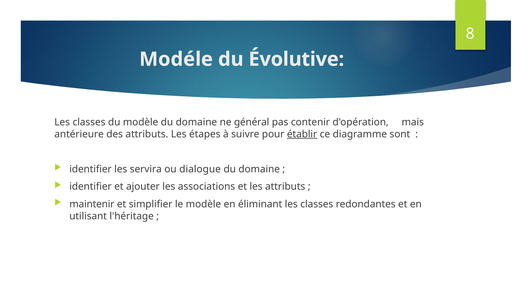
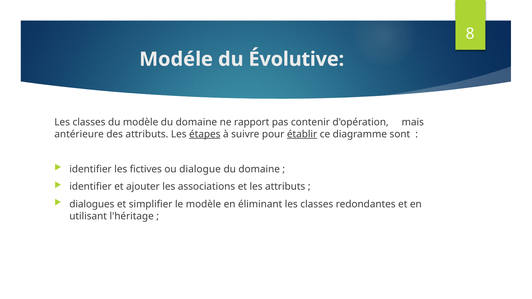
général: général -> rapport (252, 122)
étapes underline: none -> present (205, 134)
servira: servira -> fictives (146, 169)
maintenir: maintenir -> dialogues (92, 204)
